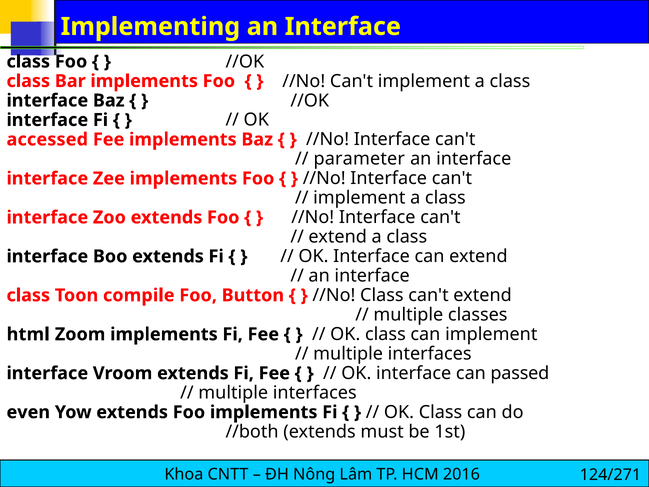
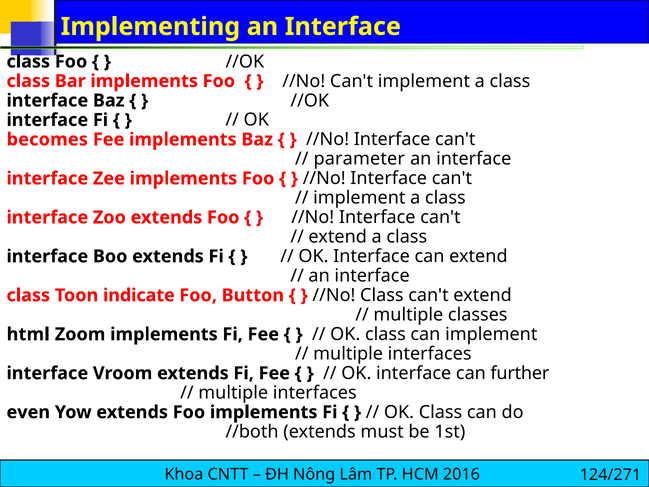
accessed: accessed -> becomes (47, 139)
compile: compile -> indicate (139, 295)
passed: passed -> further (520, 373)
